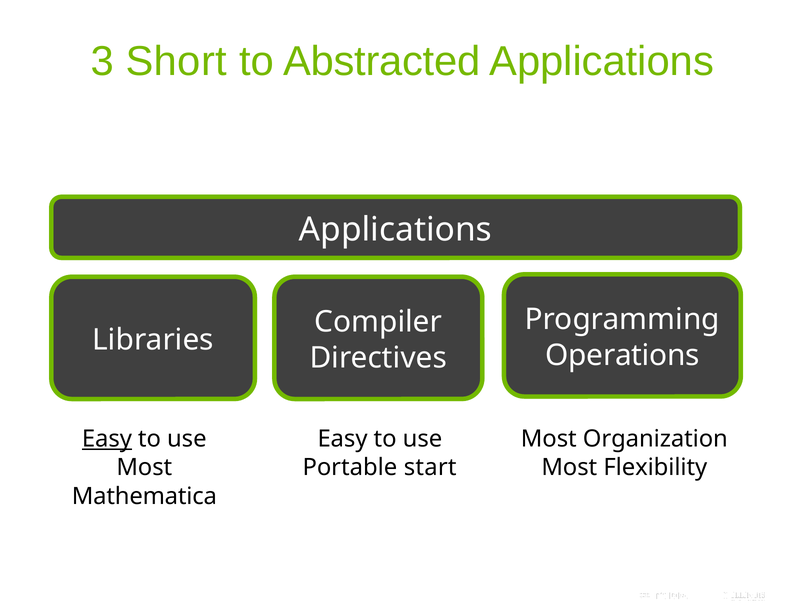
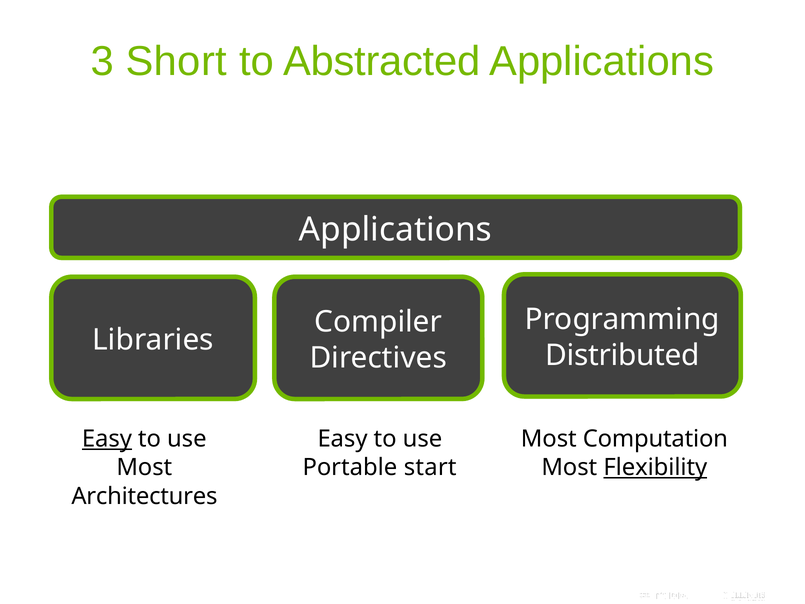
Operations: Operations -> Distributed (622, 355)
Organization: Organization -> Computation (655, 439)
Flexibility underline: none -> present (655, 467)
Mathematica: Mathematica -> Architectures (144, 496)
